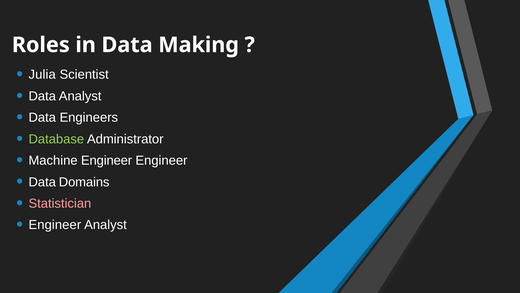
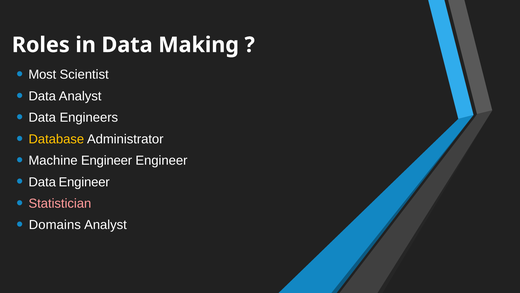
Julia: Julia -> Most (42, 74)
Database colour: light green -> yellow (56, 139)
Data Domains: Domains -> Engineer (84, 182)
Engineer: Engineer -> Domains (55, 225)
